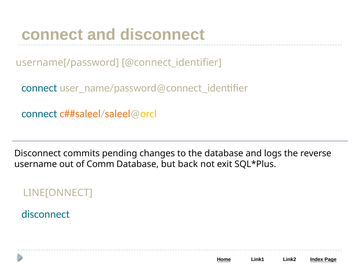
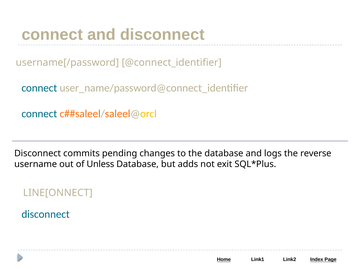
Comm: Comm -> Unless (100, 164)
back: back -> adds (188, 164)
